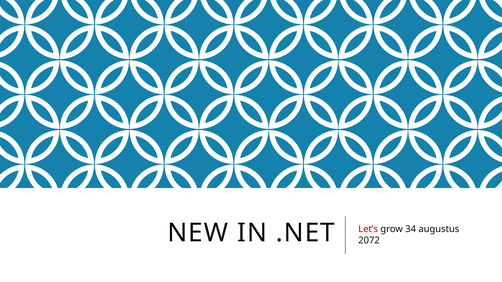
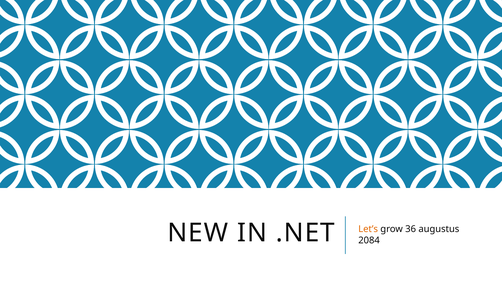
Let’s colour: red -> orange (368, 229)
34: 34 -> 36 (411, 229)
2072: 2072 -> 2084 (369, 241)
